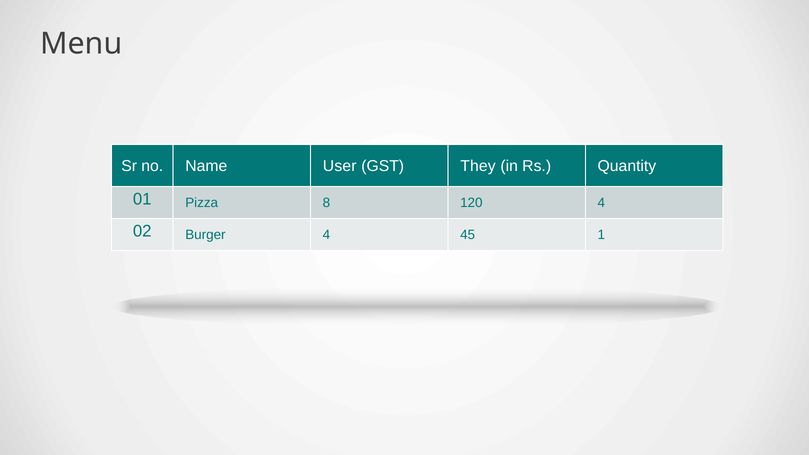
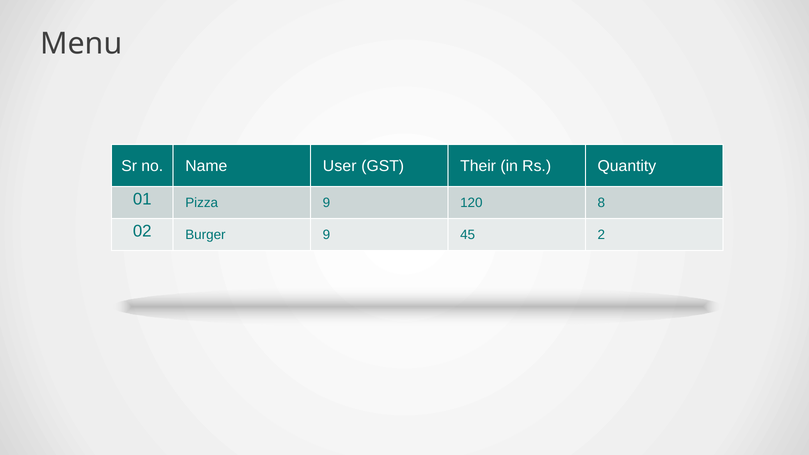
They: They -> Their (478, 166)
Pizza 8: 8 -> 9 (326, 203)
120 4: 4 -> 8 (601, 203)
Burger 4: 4 -> 9 (326, 235)
1: 1 -> 2 (601, 235)
